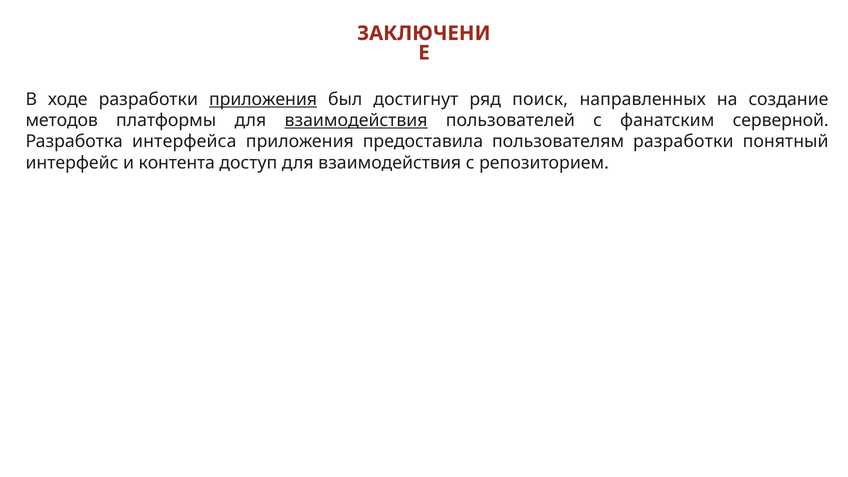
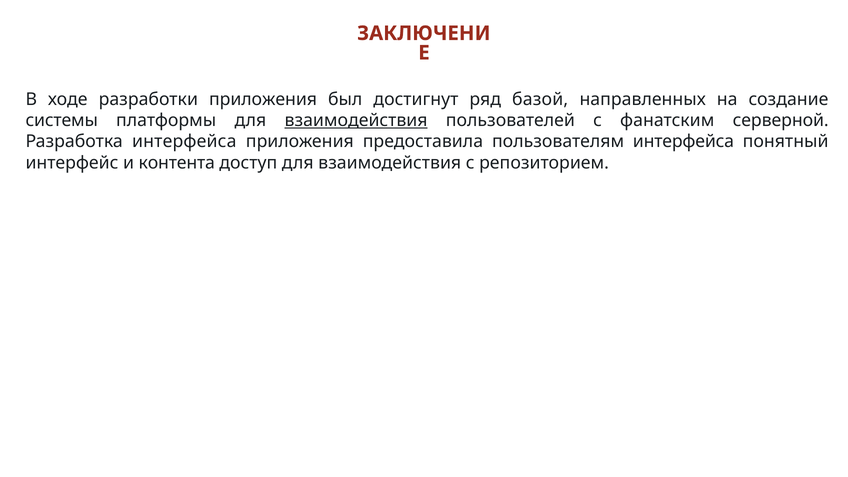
приложения underline: present -> none (263, 99)
поиск: поиск -> базой (540, 99)
методов: методов -> системы (62, 120)
пользователям разработки: разработки -> интерфейса (683, 142)
